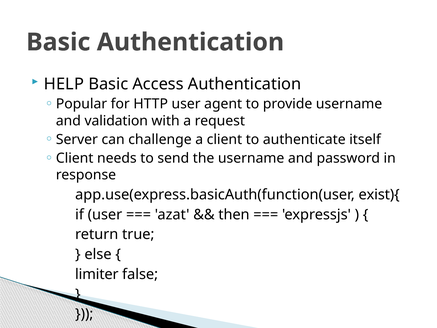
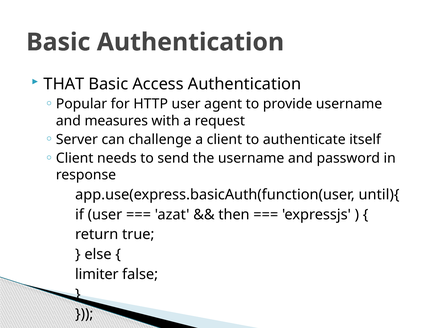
HELP: HELP -> THAT (64, 84)
validation: validation -> measures (116, 121)
exist){: exist){ -> until){ (379, 194)
